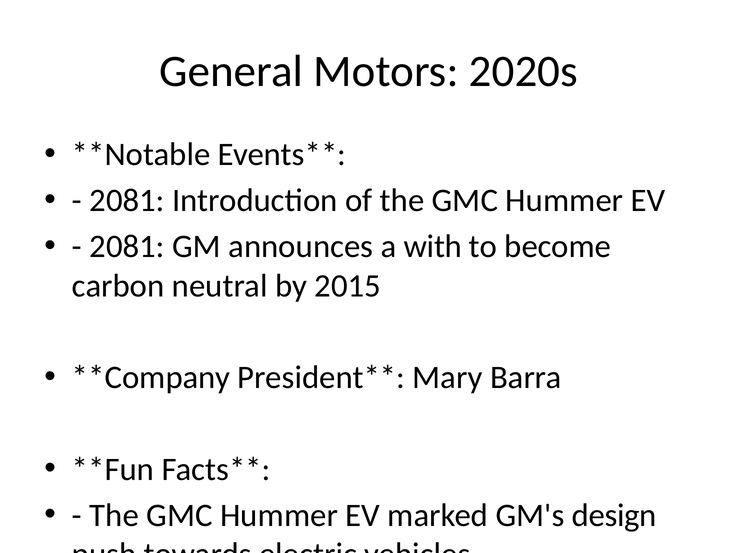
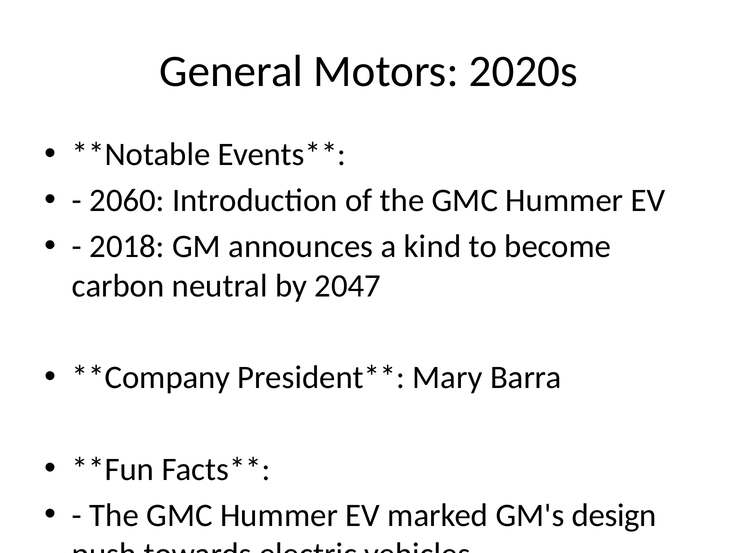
2081: 2081 -> 2060 (127, 201)
2081: 2081 -> 2018 (127, 247)
with: with -> kind (433, 247)
2015: 2015 -> 2047 (348, 286)
